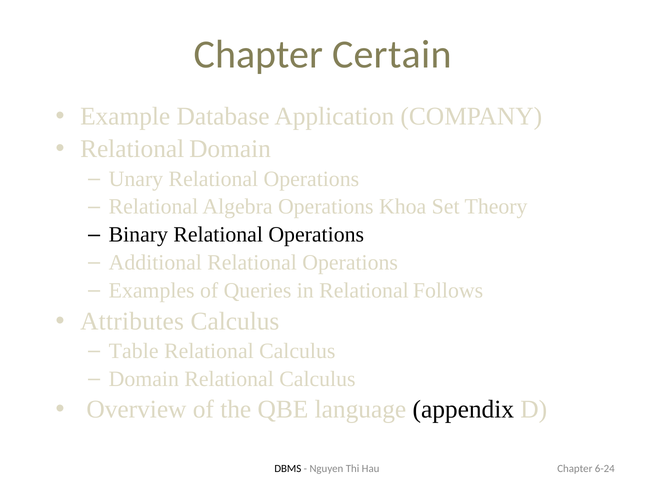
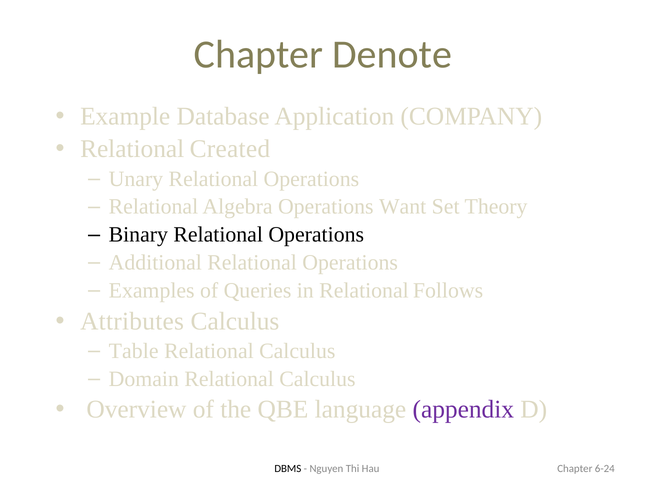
Certain: Certain -> Denote (392, 55)
Relational Domain: Domain -> Created (230, 149)
Khoa: Khoa -> Want (403, 207)
appendix colour: black -> purple (463, 409)
